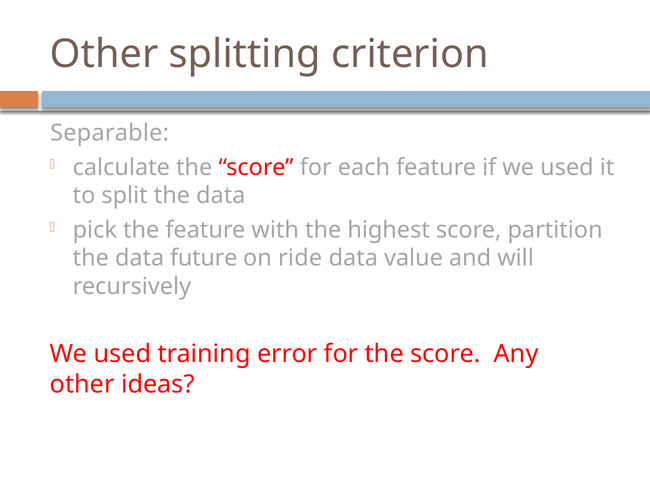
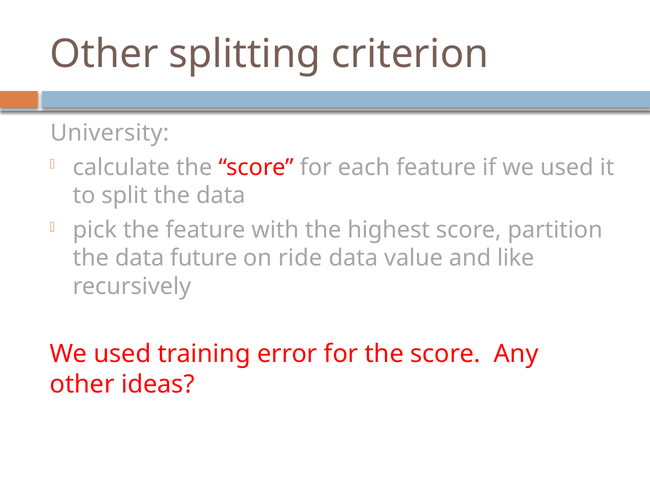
Separable: Separable -> University (110, 133)
will: will -> like (516, 258)
